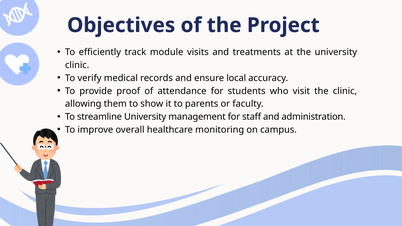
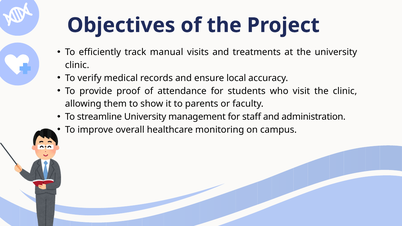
module: module -> manual (167, 52)
